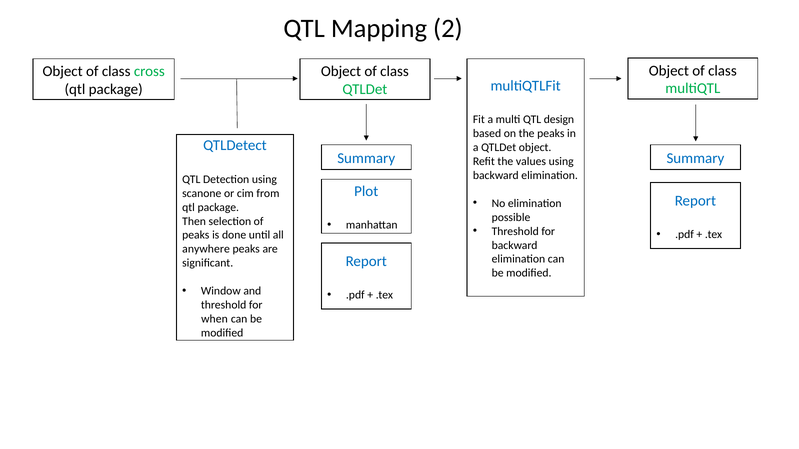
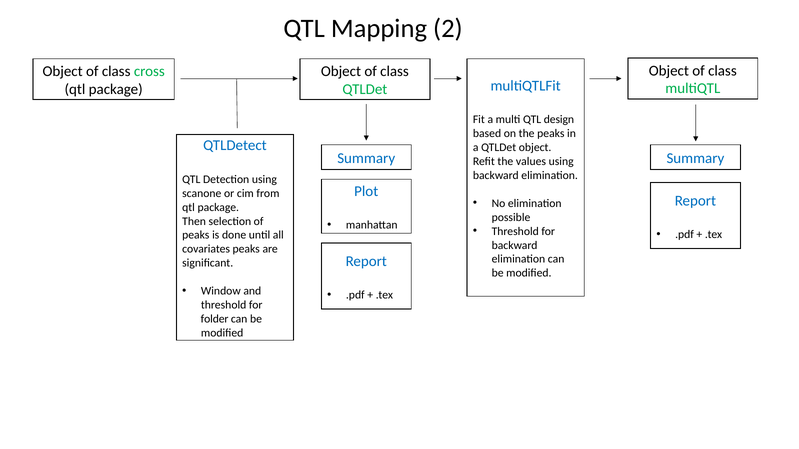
anywhere: anywhere -> covariates (206, 249)
when: when -> folder (215, 319)
